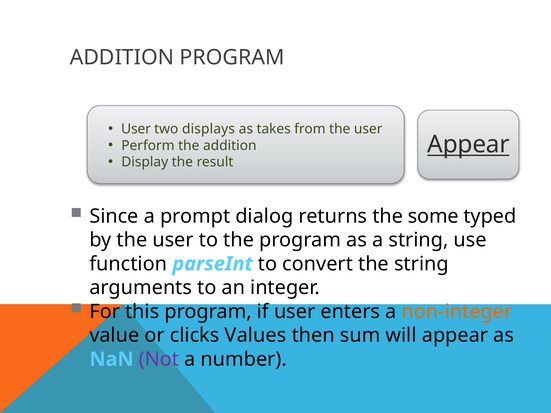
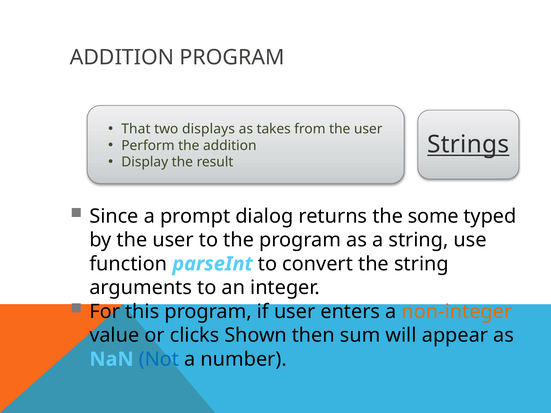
User: User -> That (136, 129)
Appear: Appear -> Strings (468, 144)
Values: Values -> Shown (256, 336)
Not colour: purple -> blue (159, 359)
